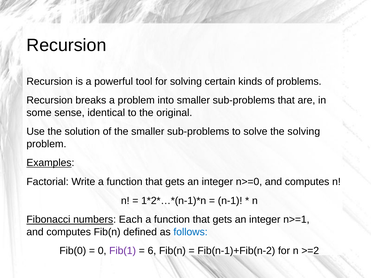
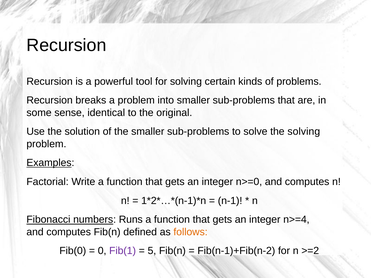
Each: Each -> Runs (131, 220)
n>=1: n>=1 -> n>=4 (296, 220)
follows colour: blue -> orange (191, 232)
6: 6 -> 5 (152, 251)
